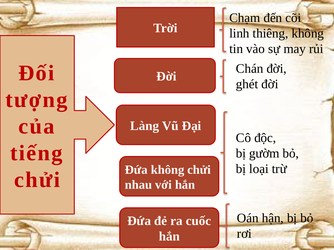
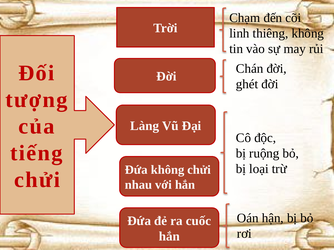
gườm: gườm -> ruộng (264, 154)
